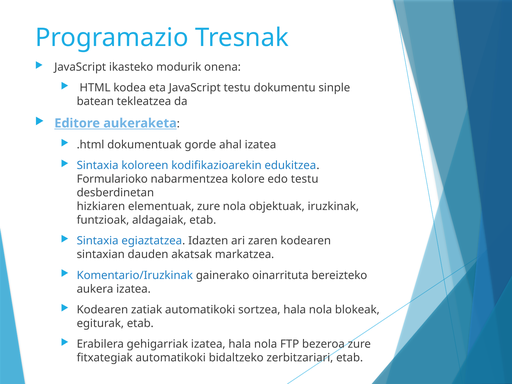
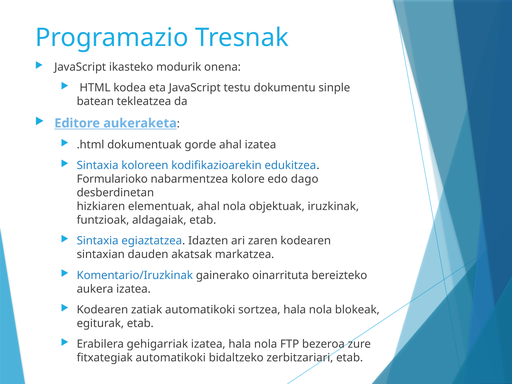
edo testu: testu -> dago (305, 179)
elementuak zure: zure -> ahal (209, 206)
